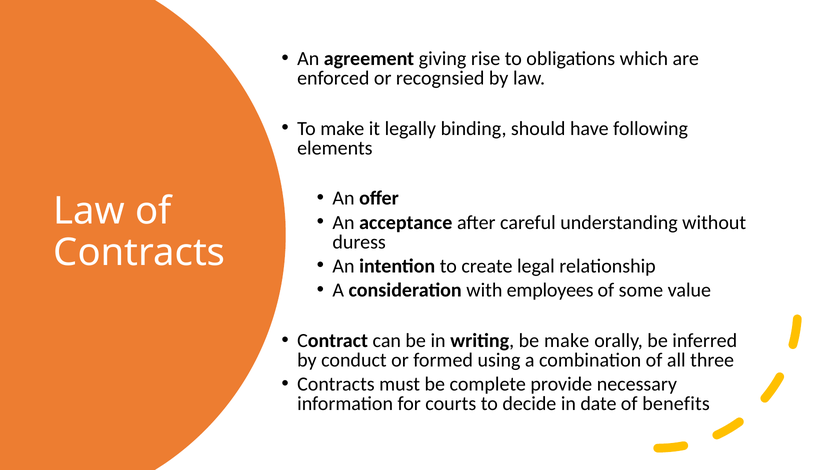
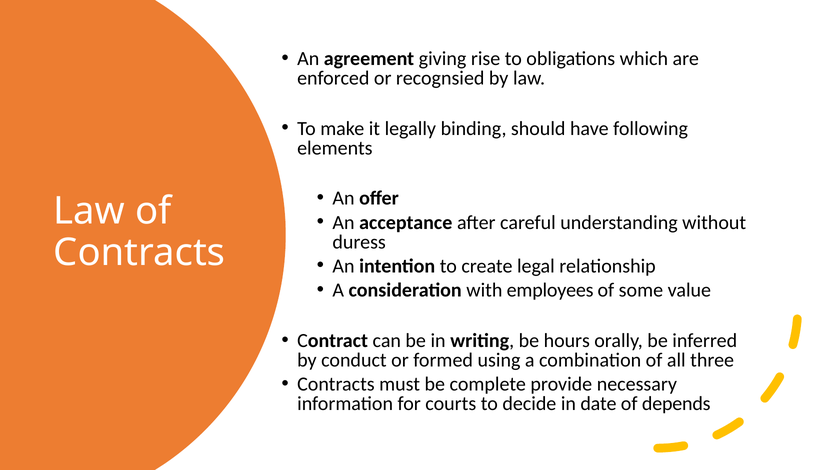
be make: make -> hours (567, 341)
benefits: benefits -> depends (676, 404)
